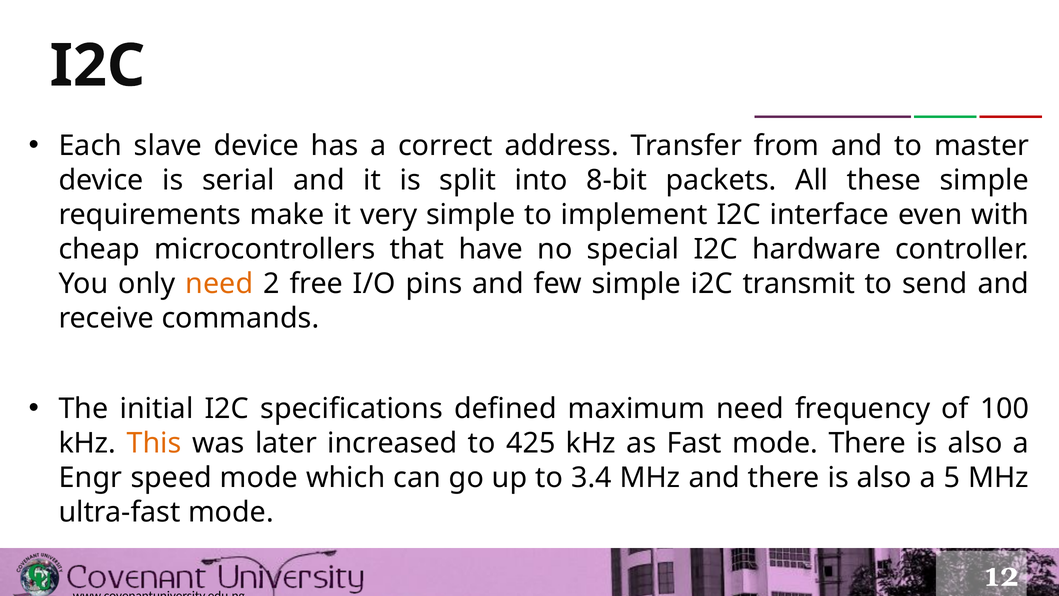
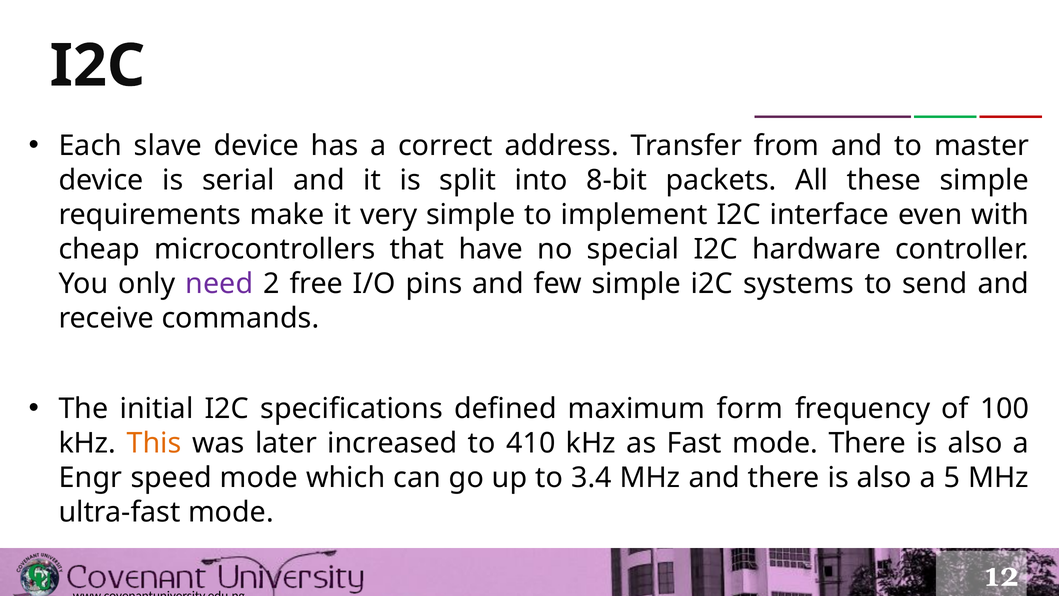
need colour: orange -> purple (219, 283)
transmit: transmit -> systems (799, 283)
maximum need: need -> form (750, 409)
425: 425 -> 410 (531, 443)
